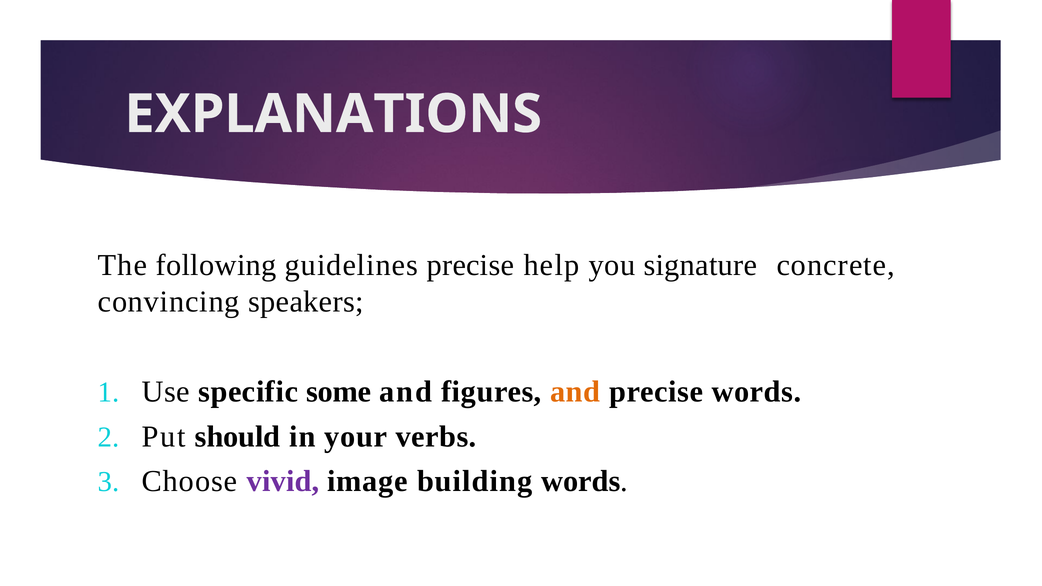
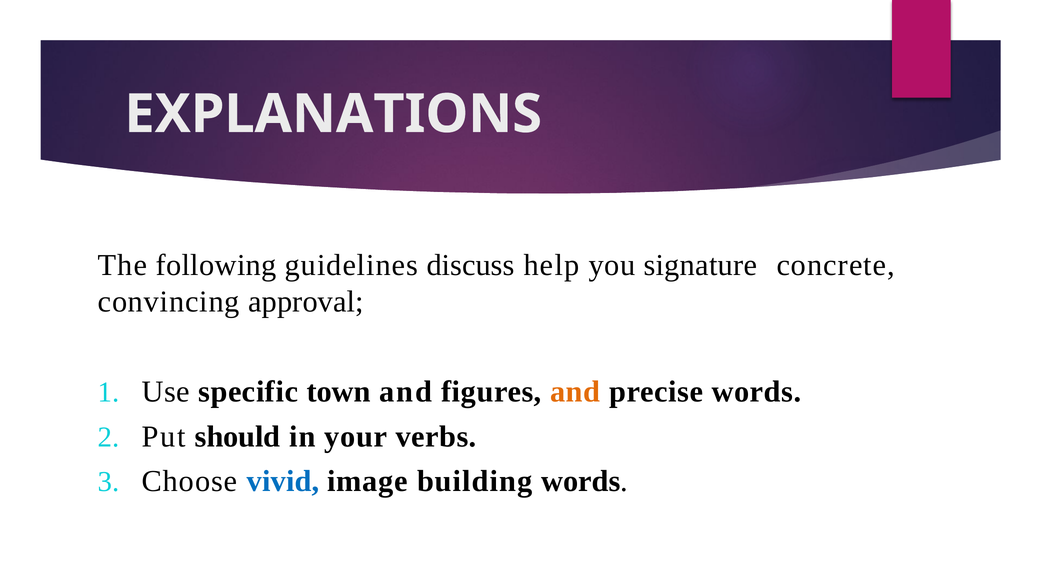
guidelines precise: precise -> discuss (471, 266)
speakers: speakers -> approval (306, 302)
some: some -> town (339, 392)
vivid colour: purple -> blue (283, 481)
